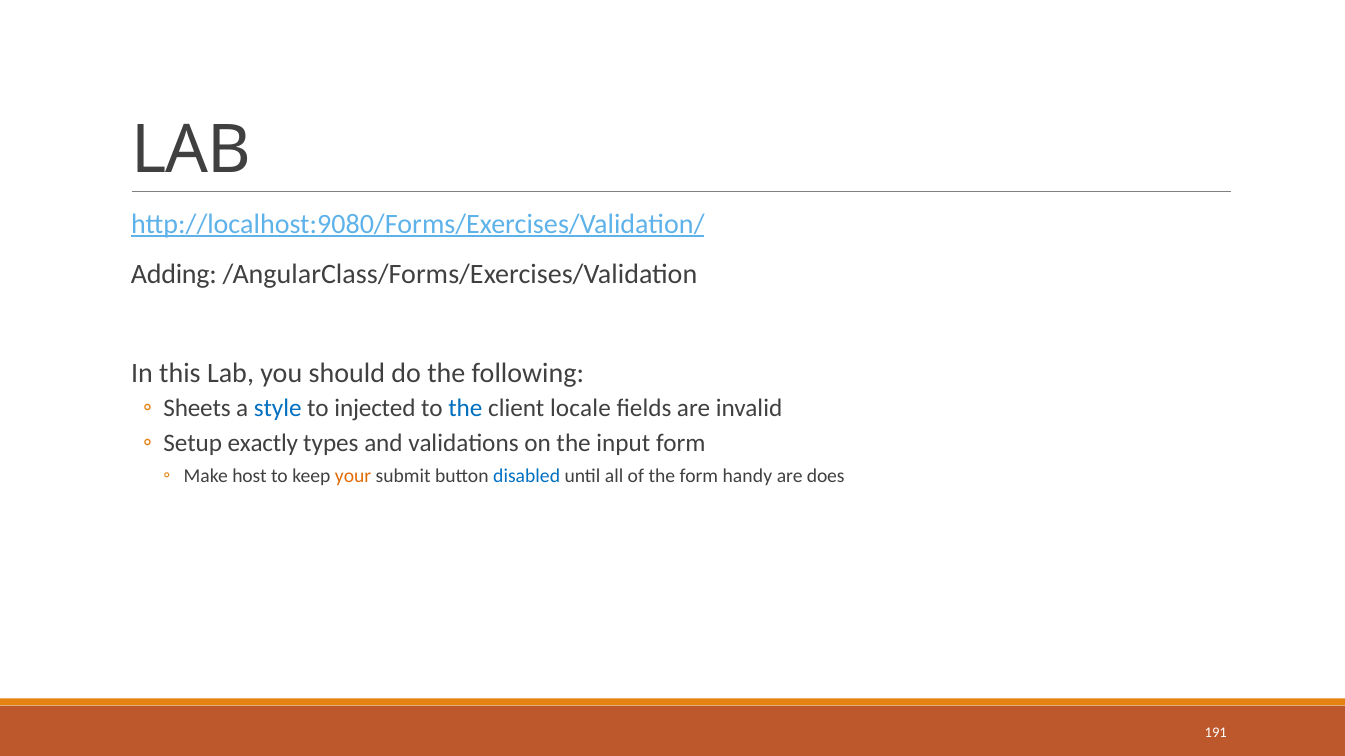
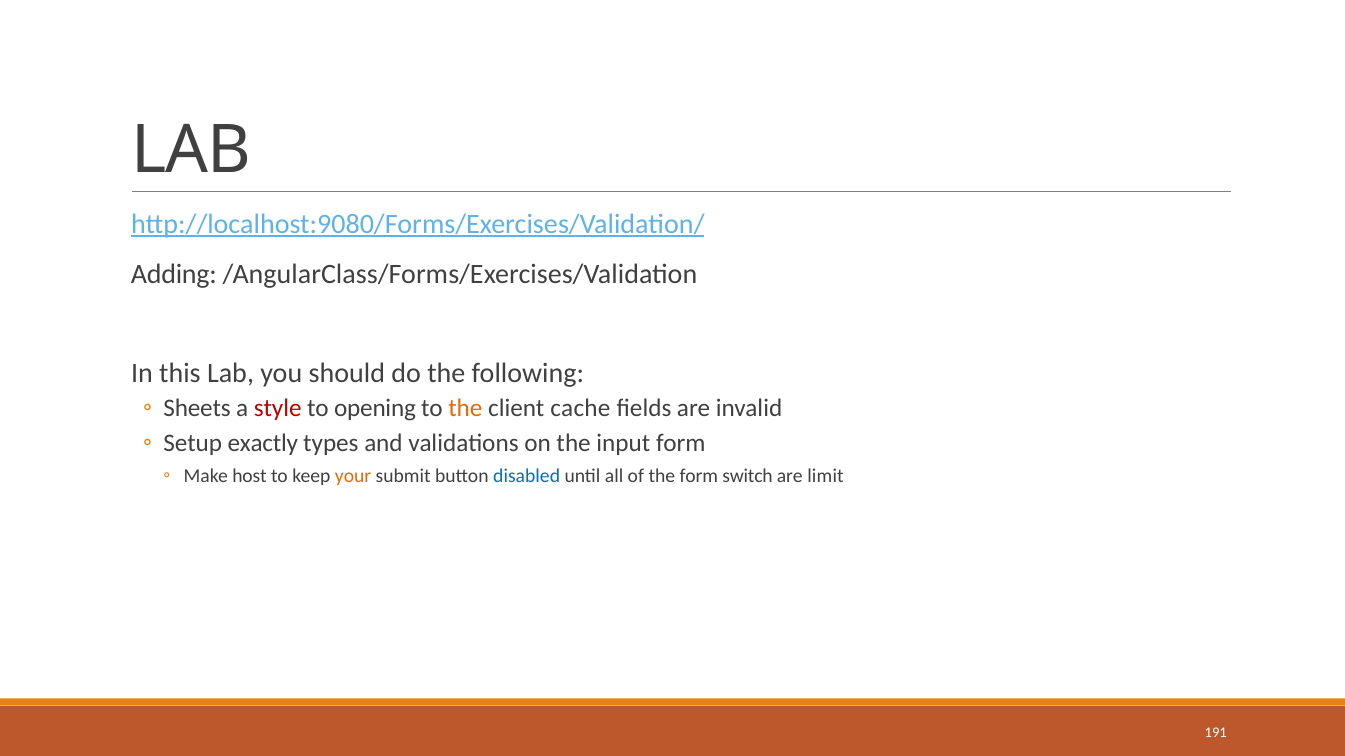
style colour: blue -> red (278, 408)
injected: injected -> opening (375, 408)
the colour: blue -> orange (465, 408)
locale: locale -> cache (580, 408)
handy: handy -> switch (748, 477)
does: does -> limit (826, 477)
